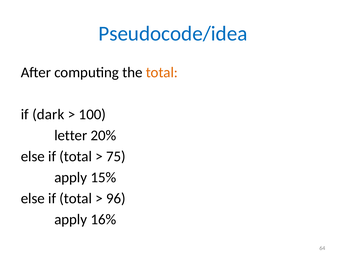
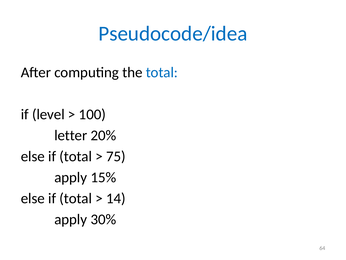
total colour: orange -> blue (162, 72)
dark: dark -> level (48, 114)
96: 96 -> 14 (116, 198)
16%: 16% -> 30% (103, 219)
